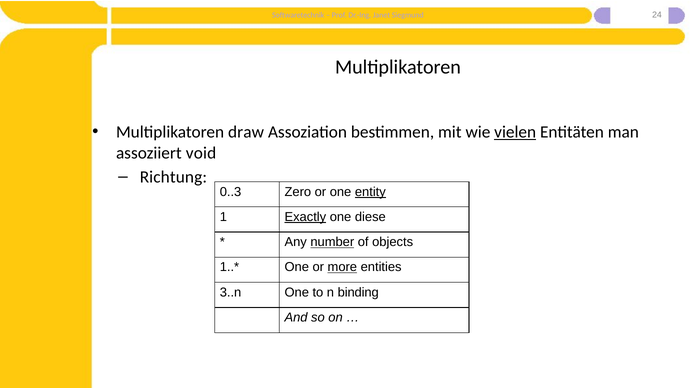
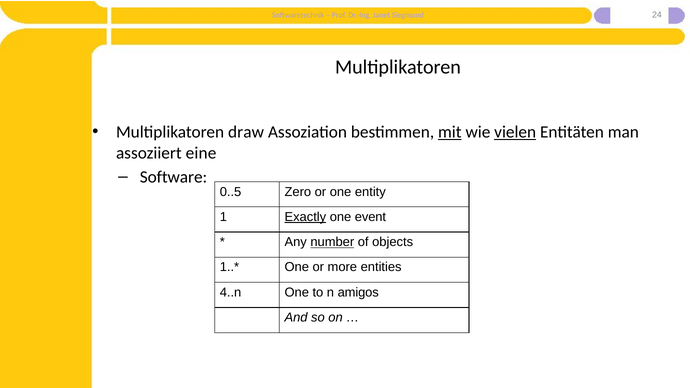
mit underline: none -> present (450, 132)
void: void -> eine (201, 153)
Richtung: Richtung -> Software (173, 177)
0..3: 0..3 -> 0..5 (231, 192)
entity underline: present -> none (370, 192)
diese: diese -> event (370, 217)
more underline: present -> none (342, 267)
3..n: 3..n -> 4..n (231, 292)
binding: binding -> amigos (358, 292)
